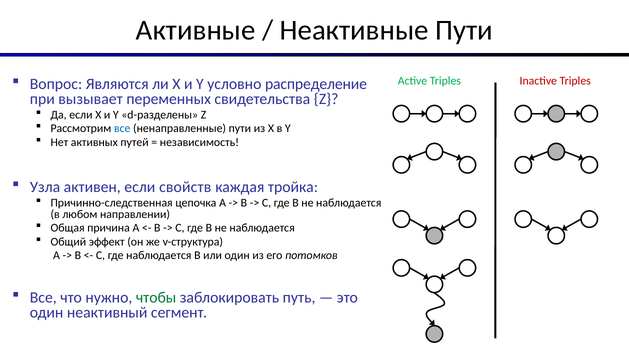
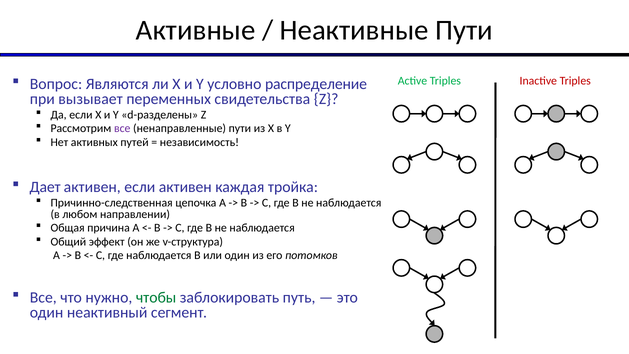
все colour: blue -> purple (122, 128)
Узла: Узла -> Дает (45, 187)
если свойств: свойств -> активен (185, 187)
